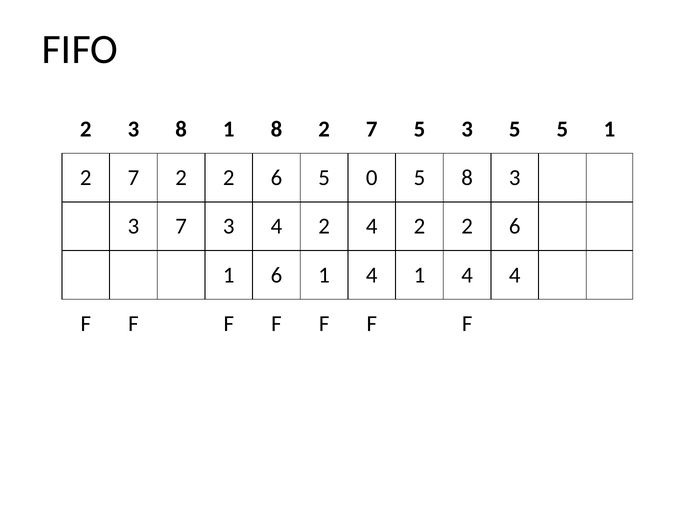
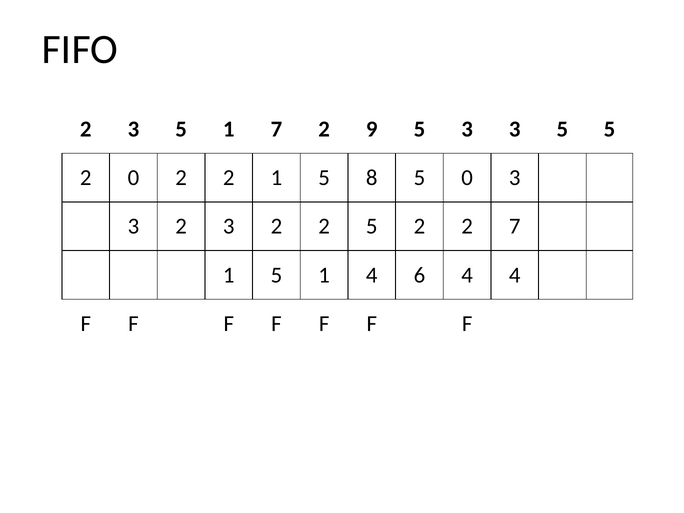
2 3 8: 8 -> 5 (181, 129)
1 8: 8 -> 7 (276, 129)
7: 7 -> 9 (372, 129)
5 3 5: 5 -> 3 (515, 129)
5 1: 1 -> 5 (609, 129)
7: 7 -> 0 (133, 178)
6: 6 -> 1 (276, 178)
0: 0 -> 8 (372, 178)
5 8: 8 -> 0 (467, 178)
7: 7 -> 2 (181, 226)
4: 4 -> 2 (276, 226)
2 4: 4 -> 5 (372, 226)
6: 6 -> 7 (515, 226)
6: 6 -> 5 (276, 275)
4 1: 1 -> 6 (419, 275)
